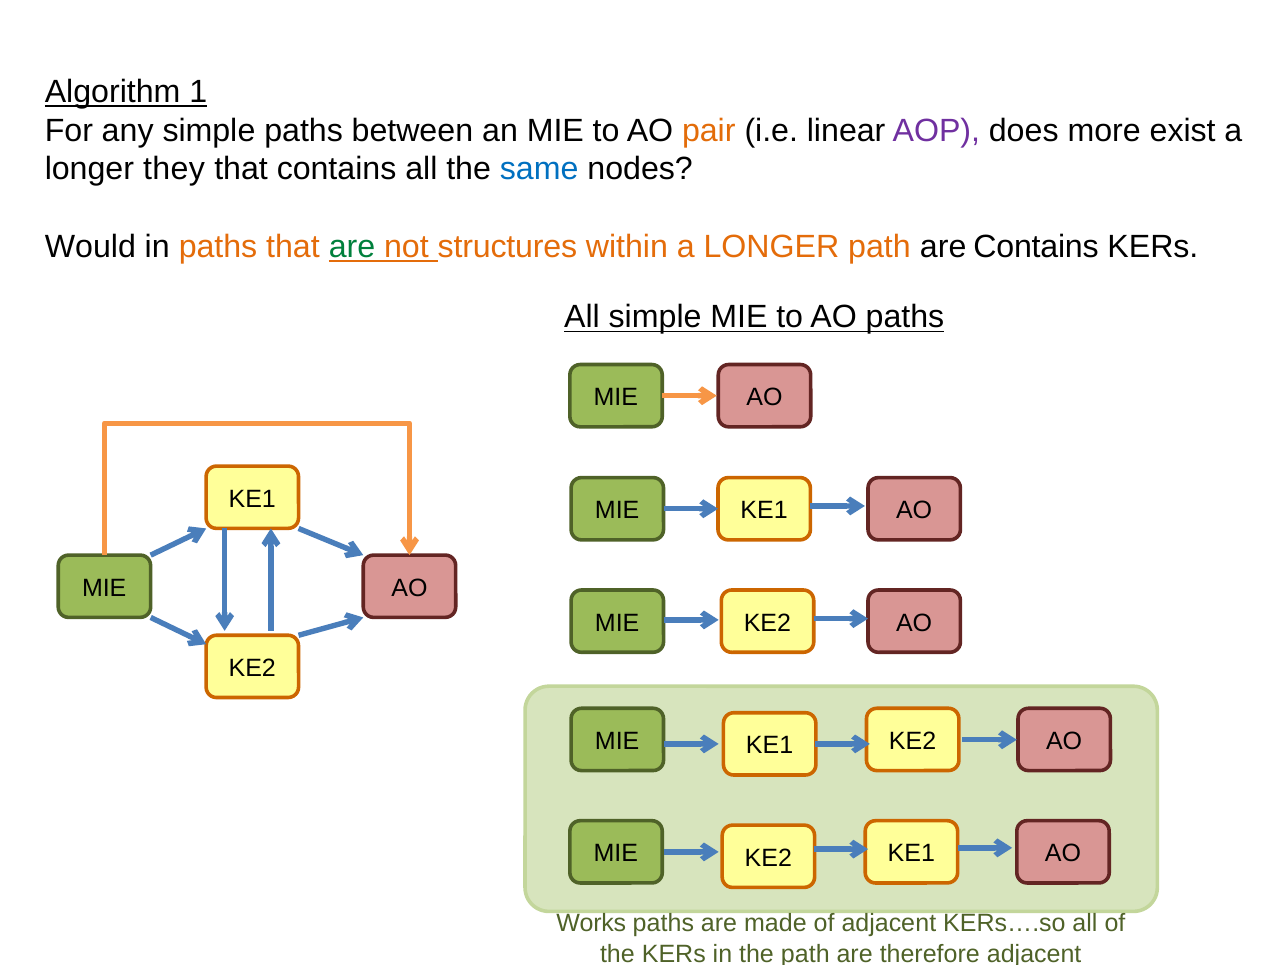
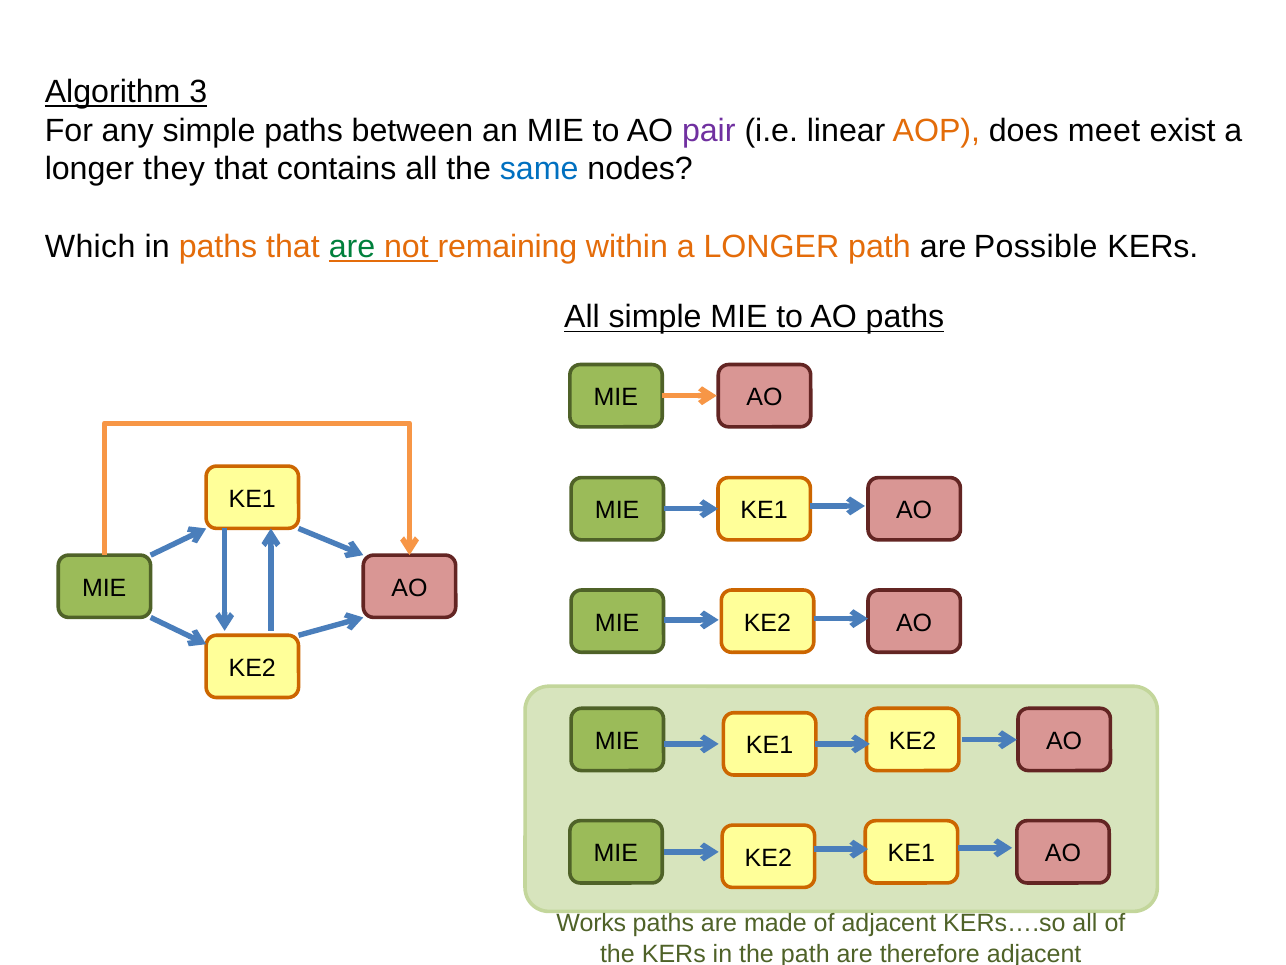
1: 1 -> 3 (198, 92)
pair colour: orange -> purple (709, 131)
AOP colour: purple -> orange (936, 131)
more: more -> meet (1104, 131)
Would: Would -> Which (90, 246)
structures: structures -> remaining (507, 246)
are Contains: Contains -> Possible (1036, 246)
